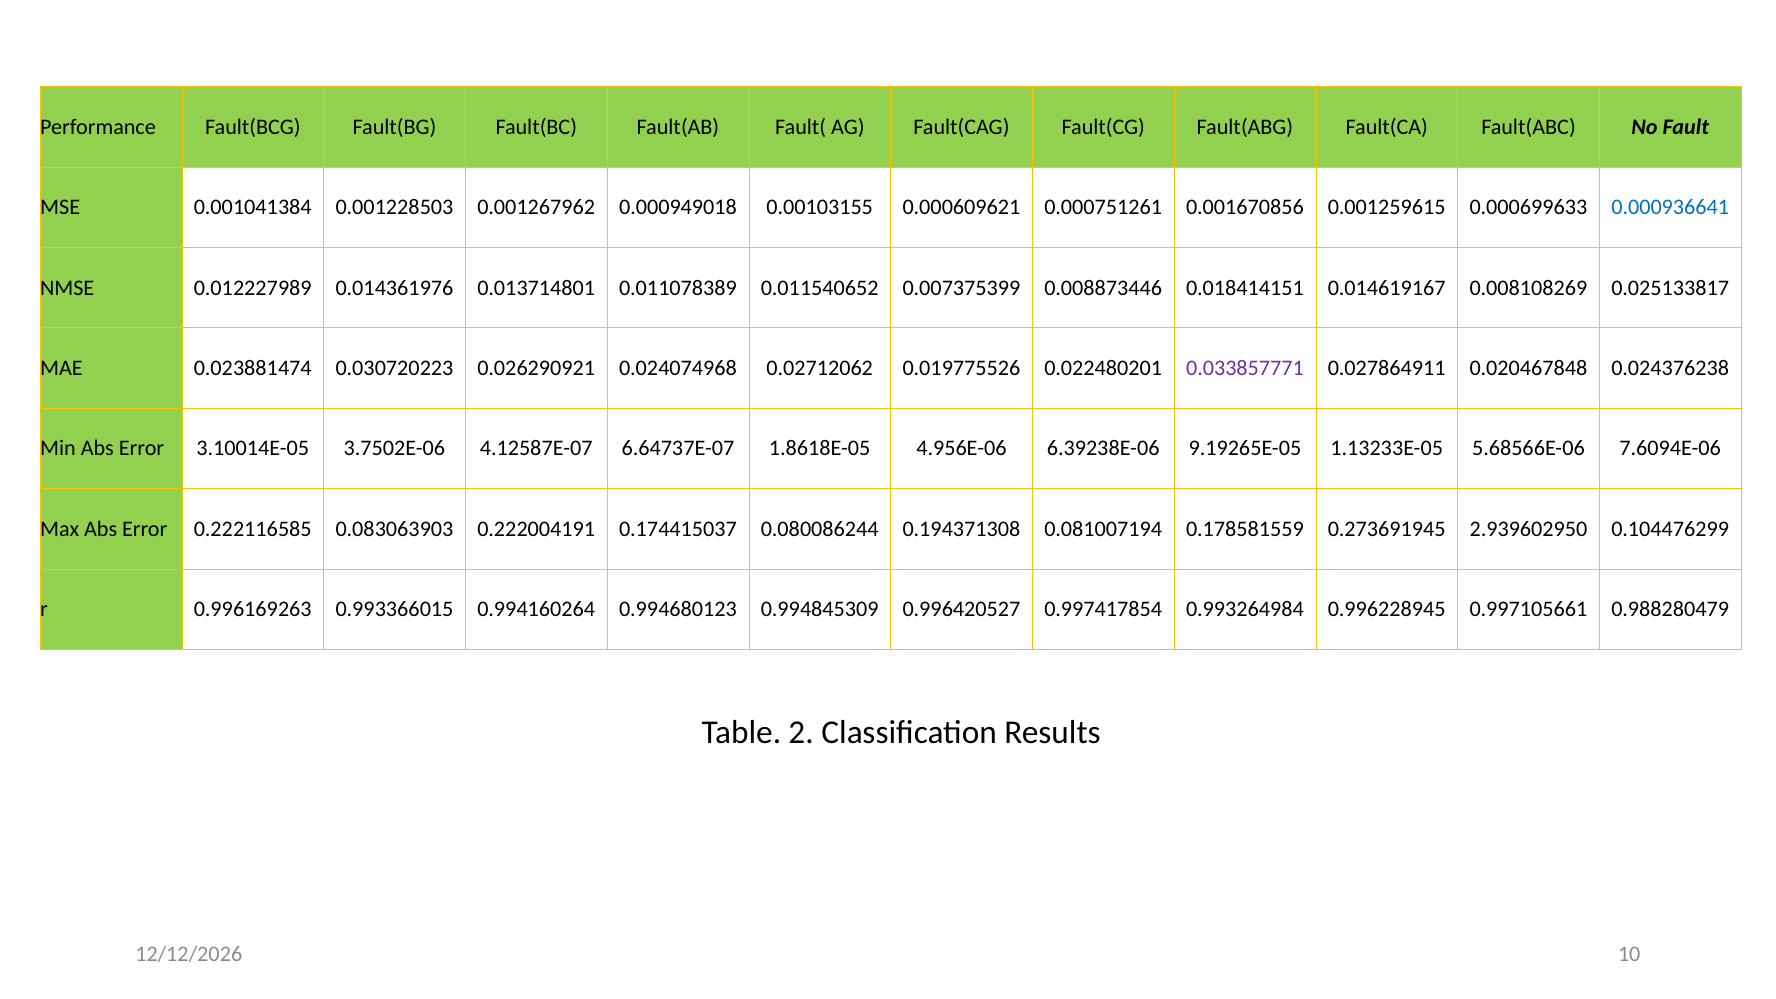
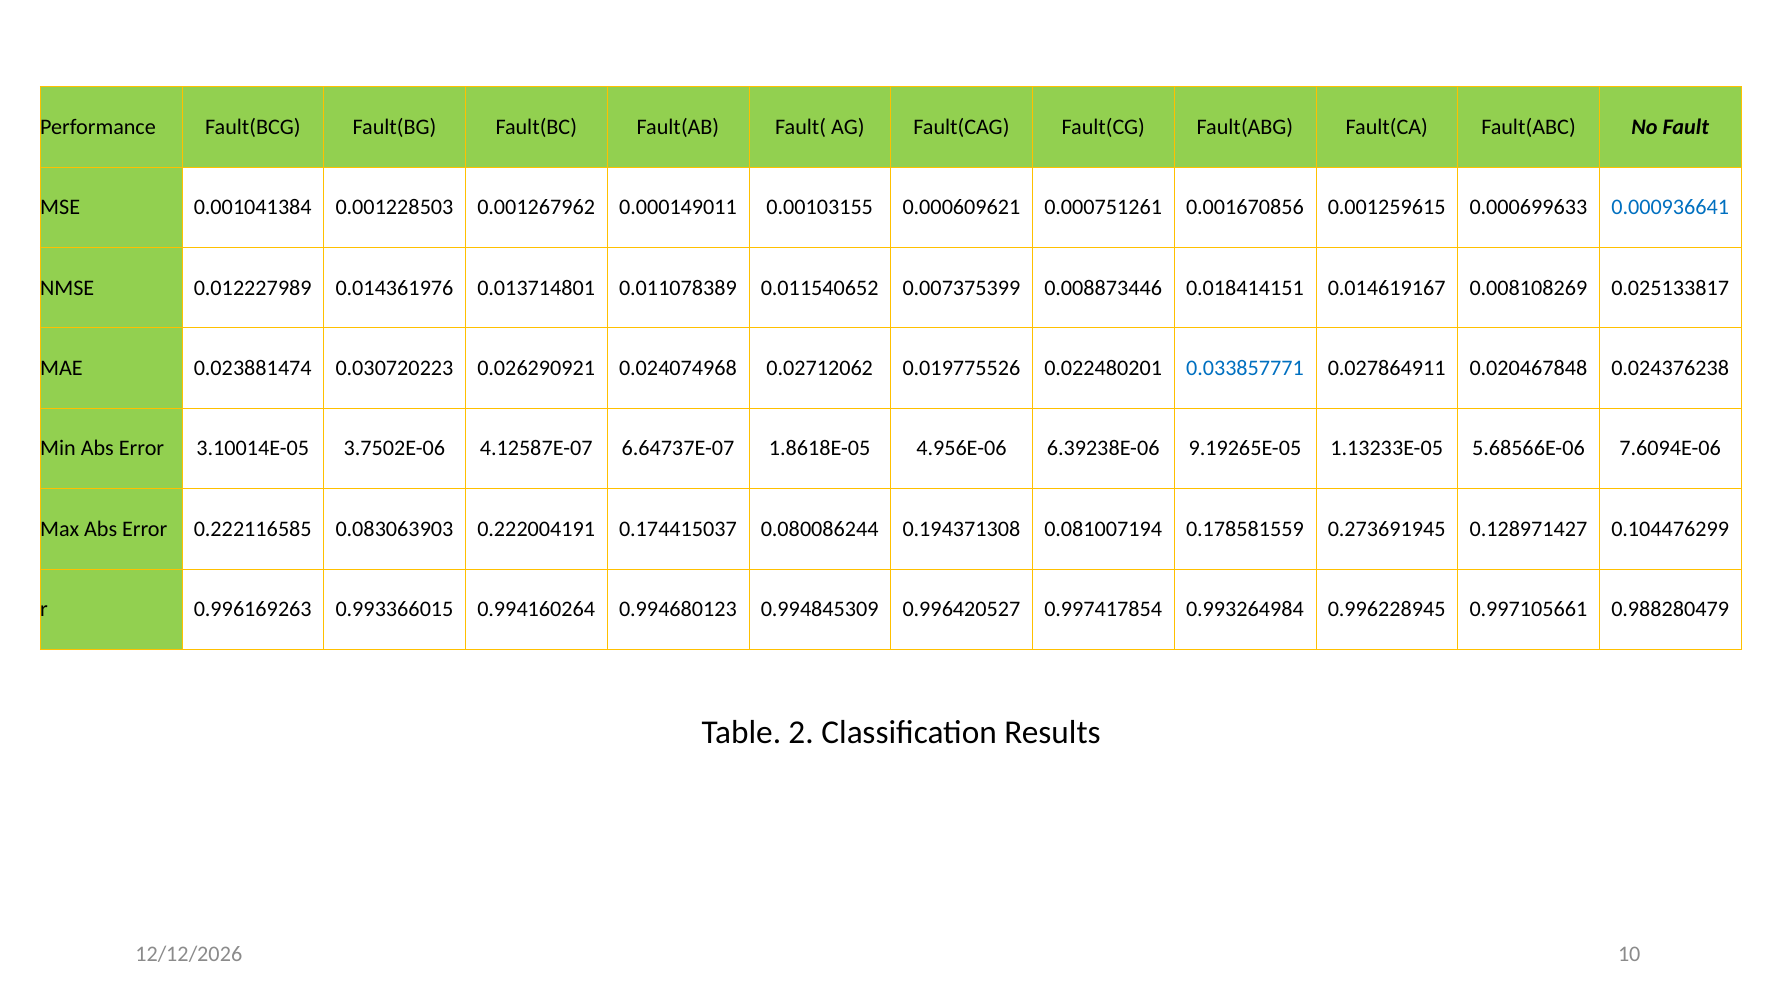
0.000949018: 0.000949018 -> 0.000149011 (678, 207)
0.033857771 colour: purple -> blue (1245, 368)
2.939602950: 2.939602950 -> 0.128971427 (1528, 529)
